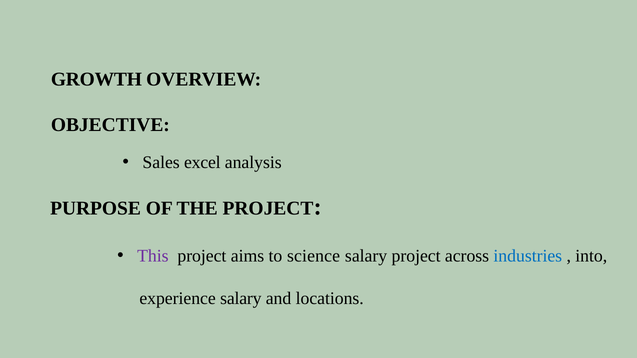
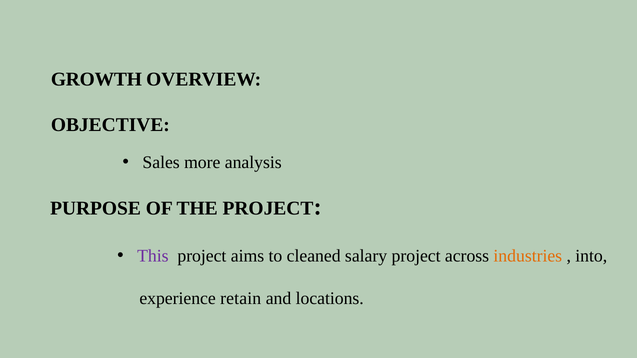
excel: excel -> more (202, 162)
science: science -> cleaned (314, 256)
industries colour: blue -> orange (528, 256)
experience salary: salary -> retain (241, 299)
